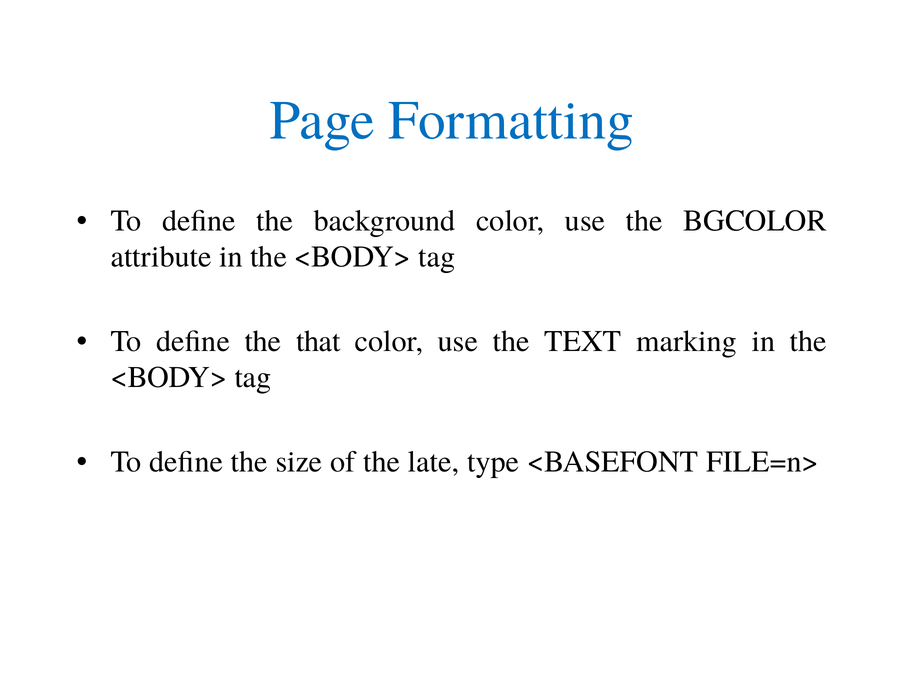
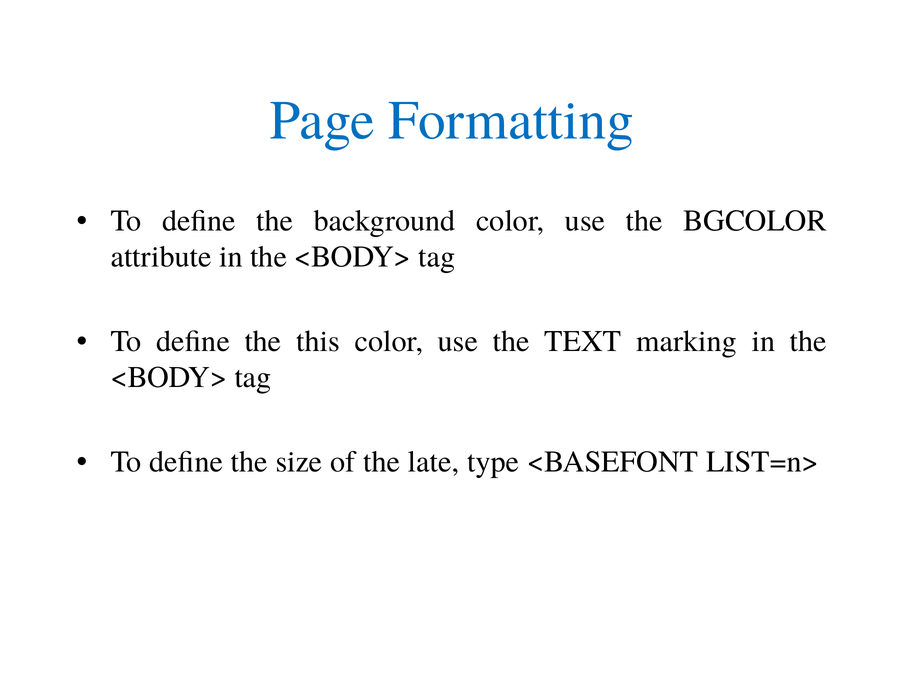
that: that -> this (318, 341)
FILE=n>: FILE=n> -> LIST=n> (762, 462)
